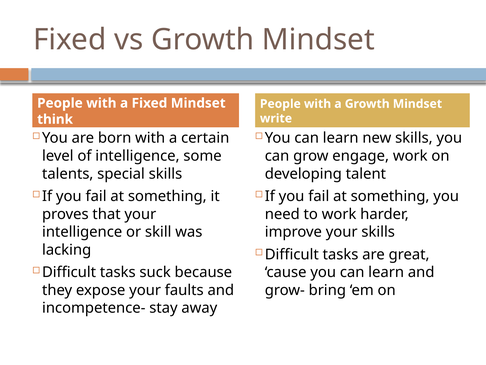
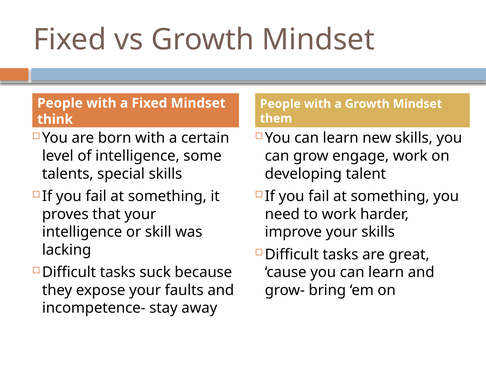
write: write -> them (276, 118)
